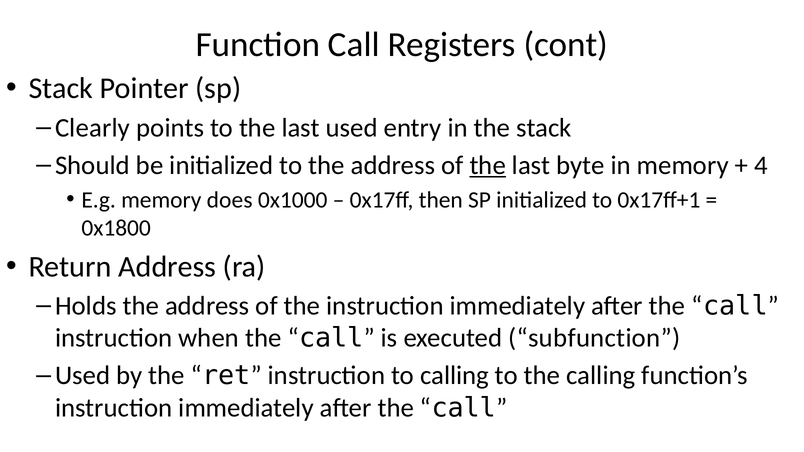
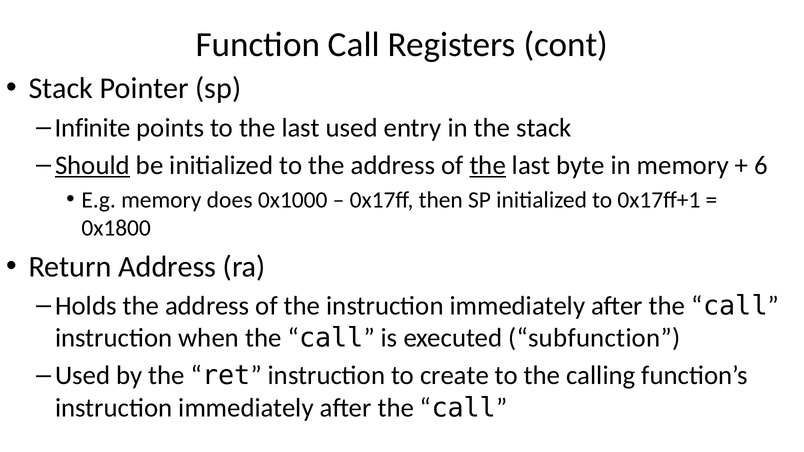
Clearly: Clearly -> Infinite (93, 128)
Should underline: none -> present (92, 165)
4: 4 -> 6 (761, 165)
to calling: calling -> create (455, 376)
